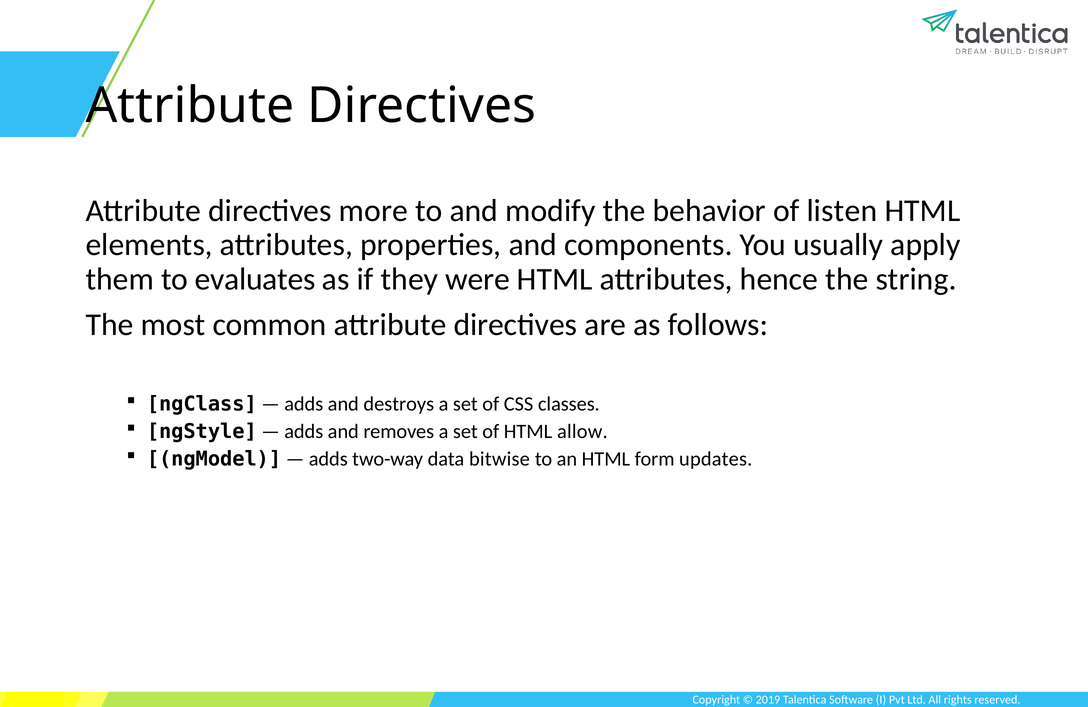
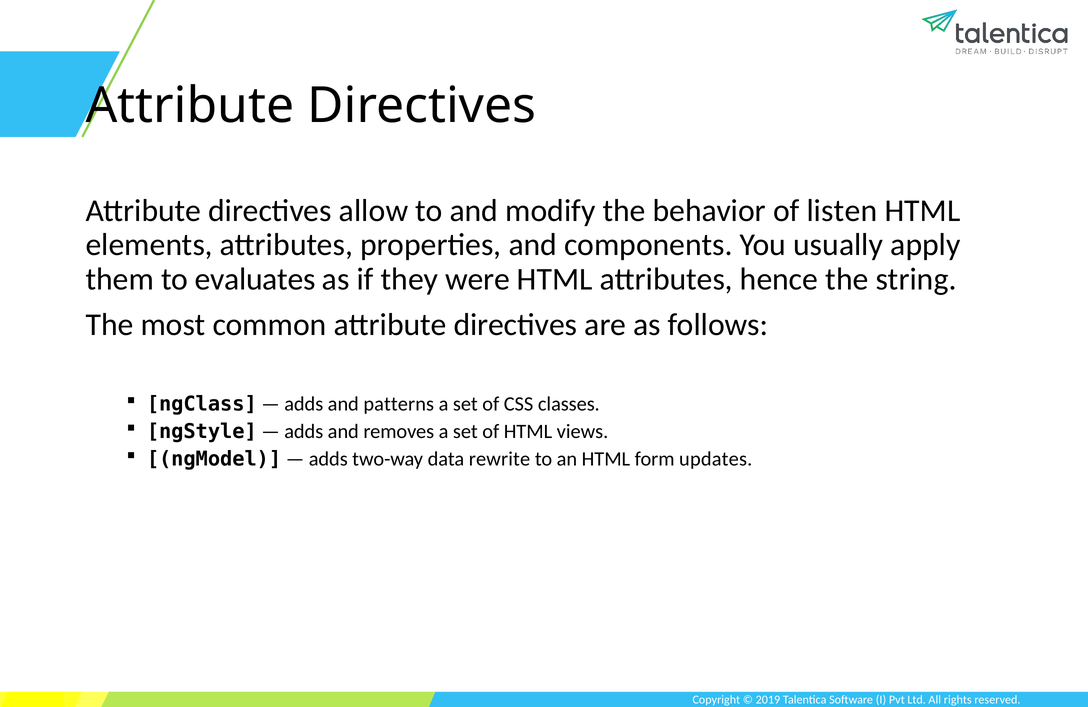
more: more -> allow (374, 211)
destroys: destroys -> patterns (399, 404)
allow: allow -> views (583, 432)
bitwise: bitwise -> rewrite (499, 459)
